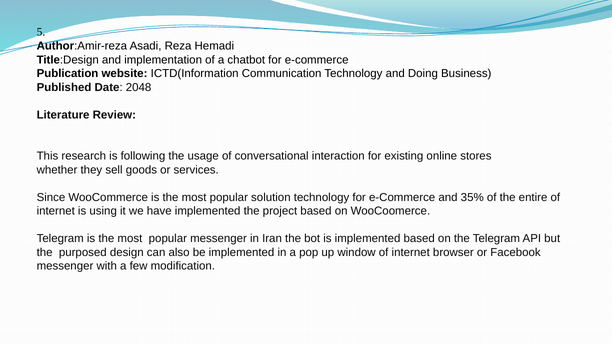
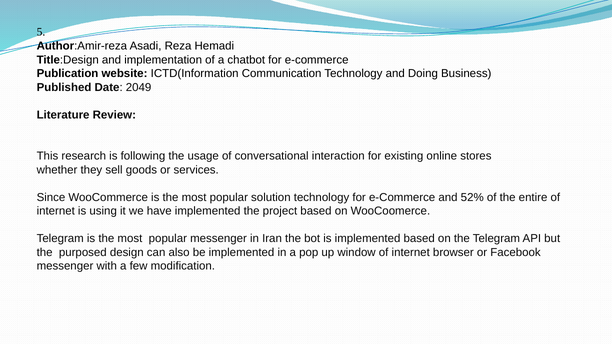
2048: 2048 -> 2049 (139, 87)
35%: 35% -> 52% (472, 197)
